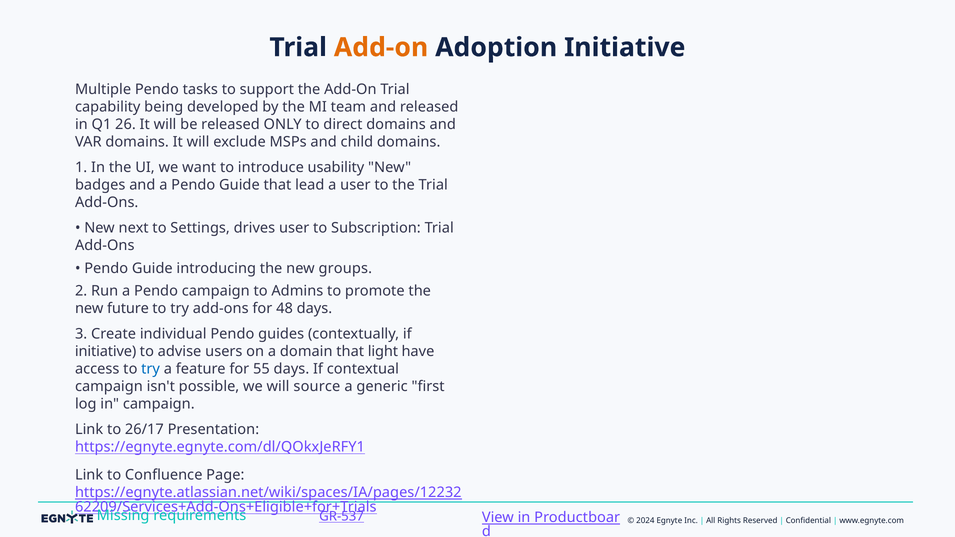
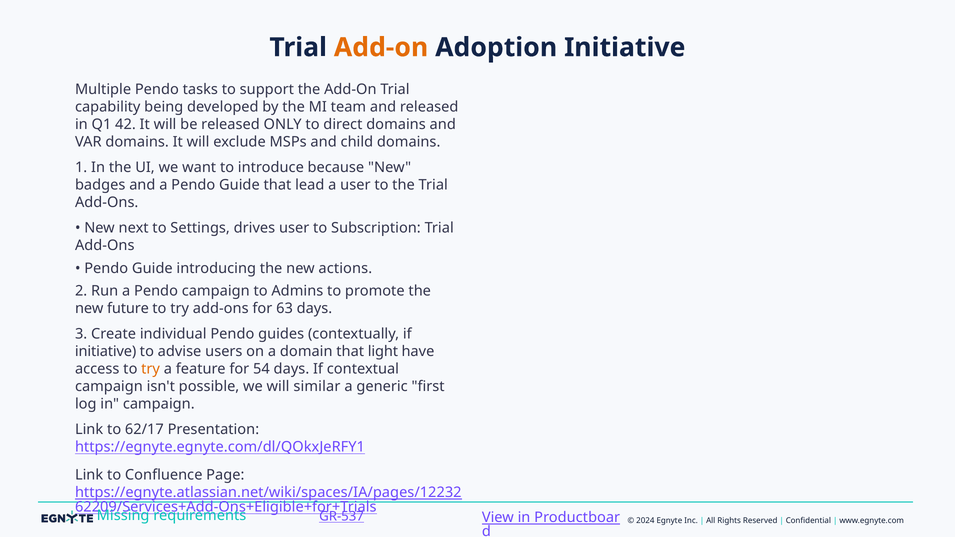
26: 26 -> 42 (125, 124)
usability: usability -> because (336, 167)
groups: groups -> actions (345, 268)
48: 48 -> 63 (285, 309)
try colour: blue -> orange (151, 369)
55: 55 -> 54 (261, 369)
source: source -> similar (317, 387)
26/17: 26/17 -> 62/17 (144, 430)
